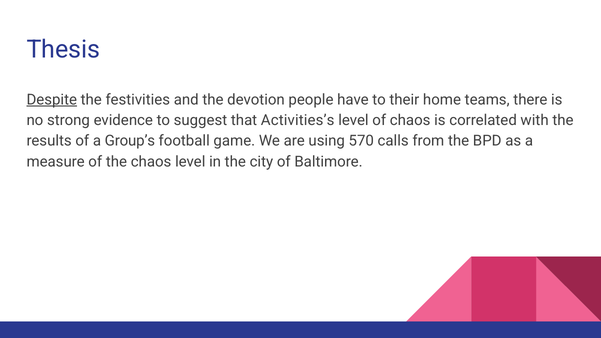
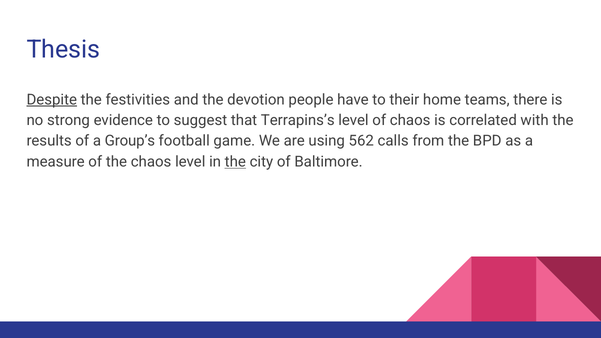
Activities’s: Activities’s -> Terrapins’s (298, 120)
570: 570 -> 562 (361, 141)
the underline: none -> present (235, 162)
